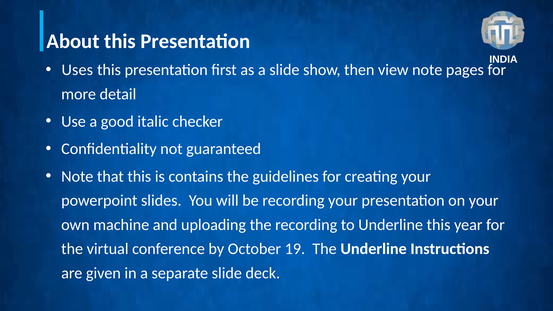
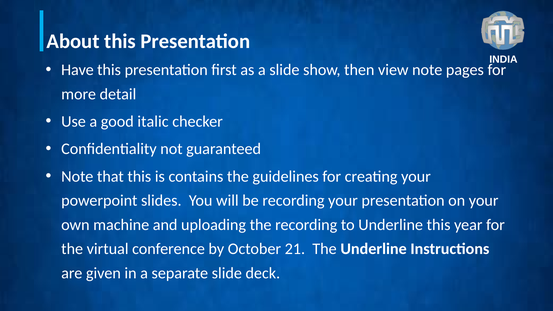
Uses: Uses -> Have (77, 70)
19: 19 -> 21 (295, 249)
